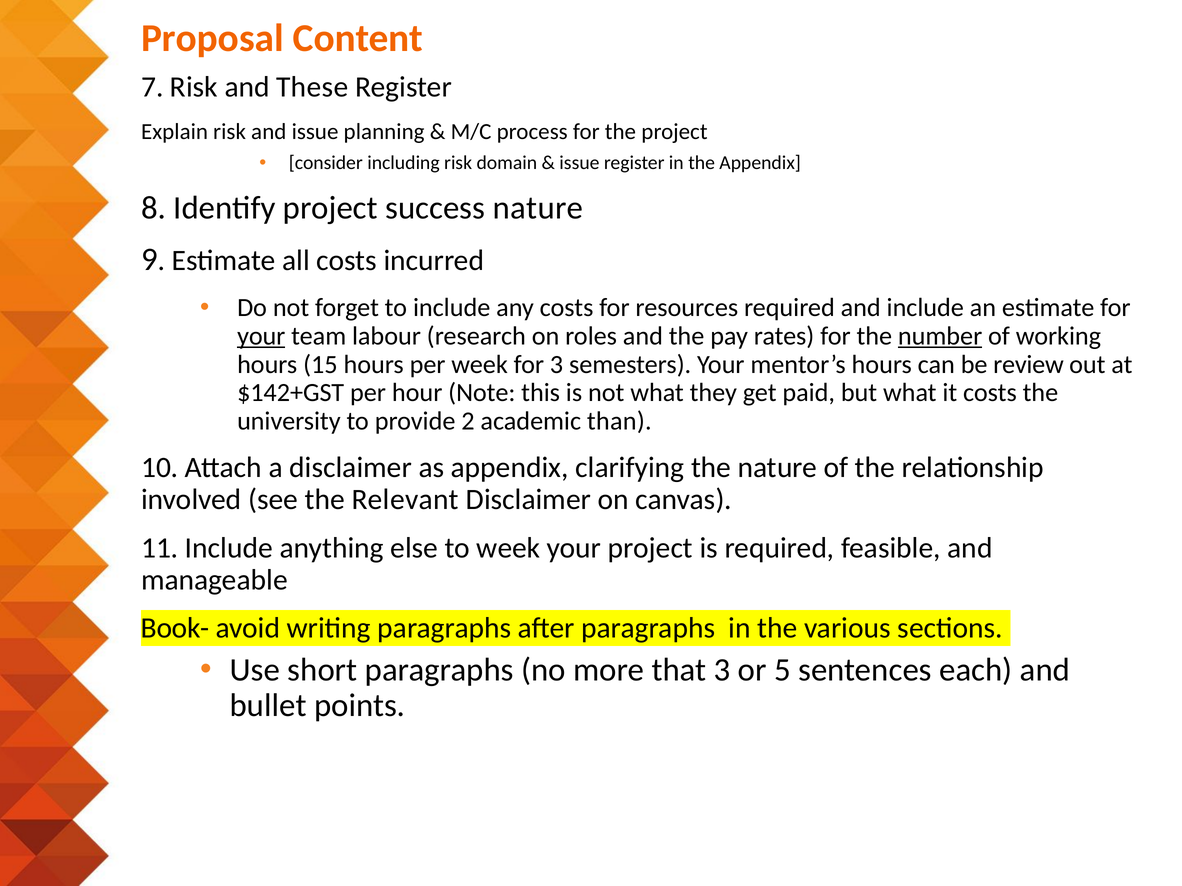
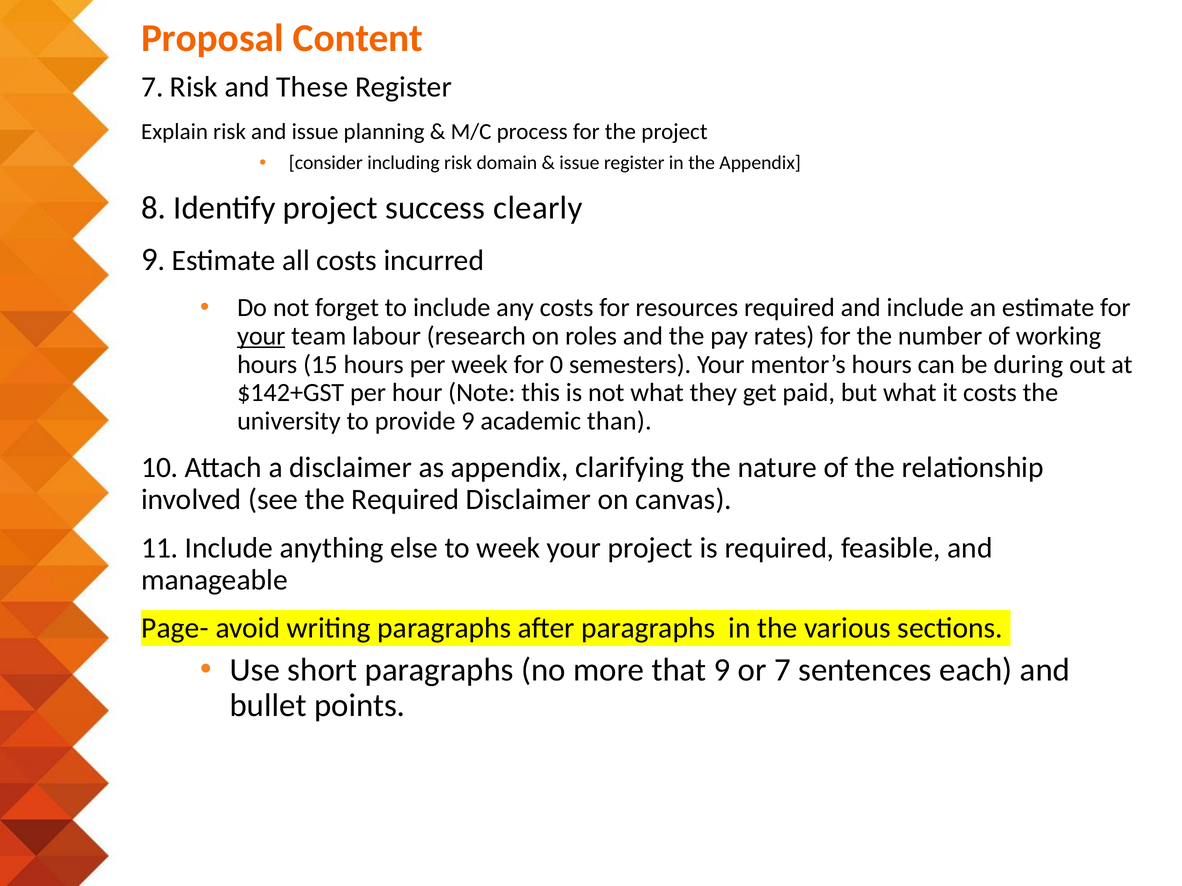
success nature: nature -> clearly (538, 208)
number underline: present -> none (940, 336)
for 3: 3 -> 0 (556, 365)
review: review -> during (1028, 365)
provide 2: 2 -> 9 (468, 421)
the Relevant: Relevant -> Required (405, 500)
Book-: Book- -> Page- (175, 628)
that 3: 3 -> 9 (722, 670)
or 5: 5 -> 7 (782, 670)
